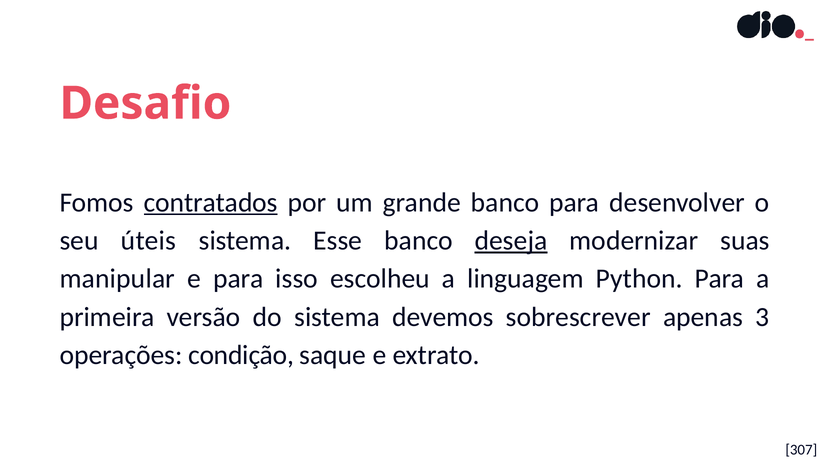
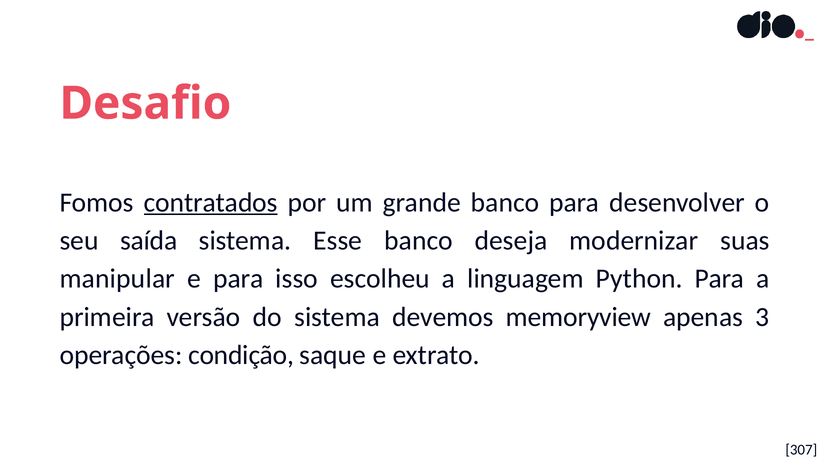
úteis: úteis -> saída (149, 240)
deseja underline: present -> none (511, 240)
sobrescrever: sobrescrever -> memoryview (578, 317)
